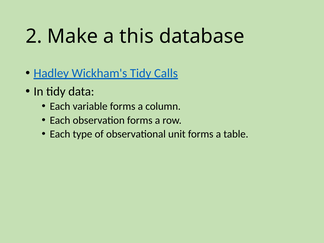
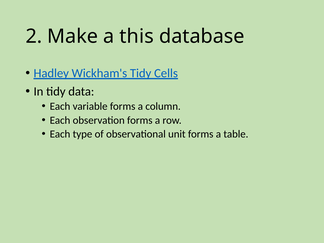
Calls: Calls -> Cells (166, 73)
